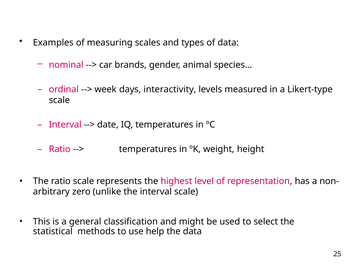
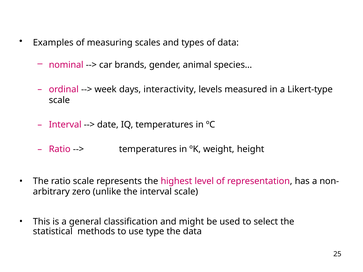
help: help -> type (155, 232)
